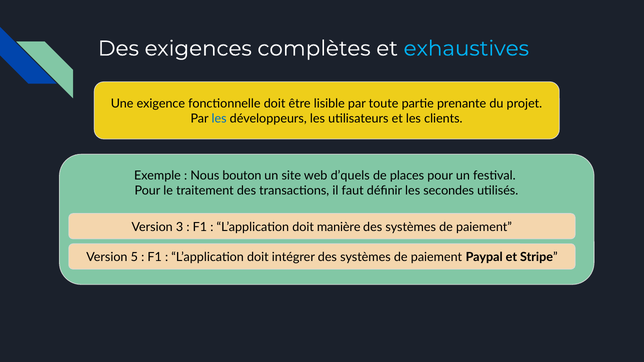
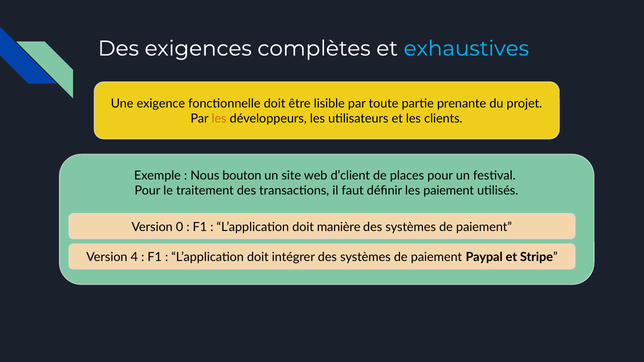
les colour: blue -> orange (219, 119)
d’quels: d’quels -> d’client (350, 176)
les secondes: secondes -> paiement (449, 191)
3: 3 -> 0 (180, 227)
5: 5 -> 4 (134, 257)
